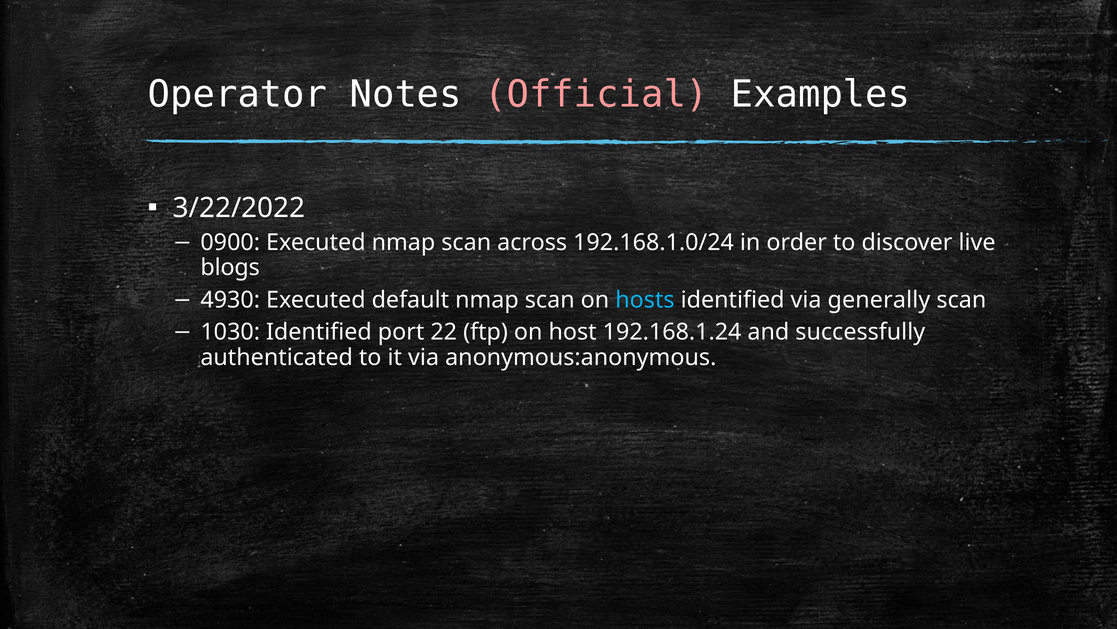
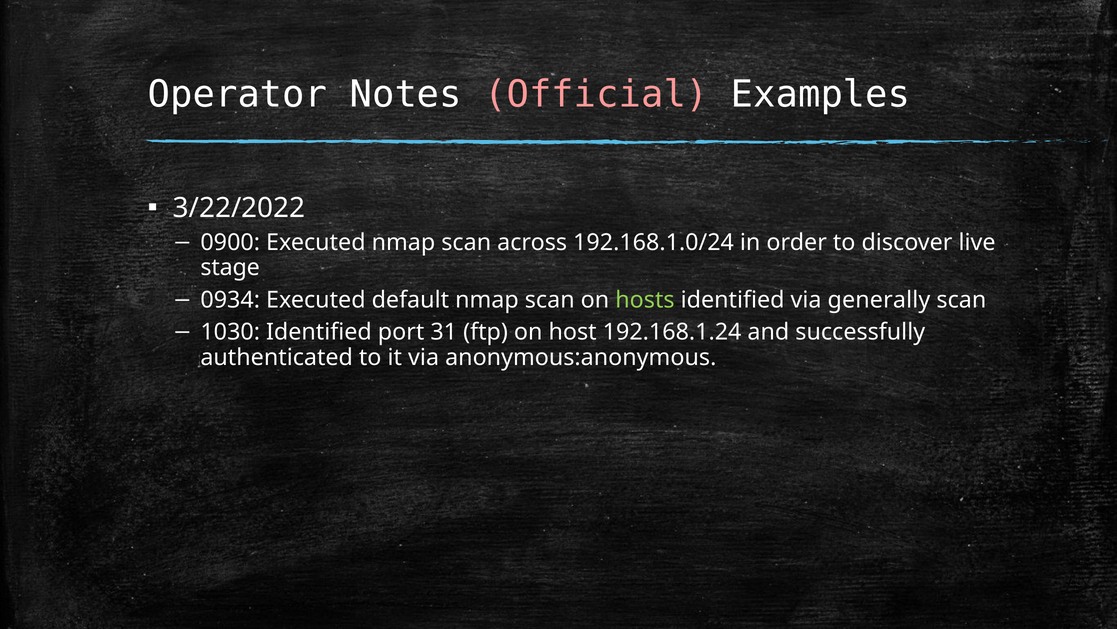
blogs: blogs -> stage (230, 268)
4930: 4930 -> 0934 (230, 300)
hosts colour: light blue -> light green (645, 300)
22: 22 -> 31 (444, 332)
